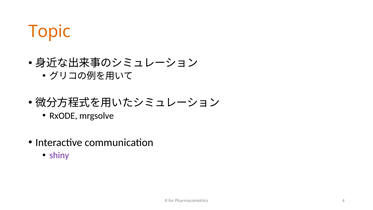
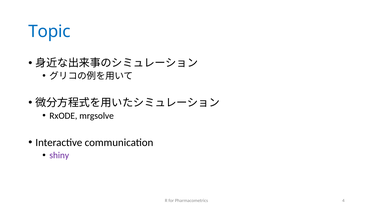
Topic colour: orange -> blue (49, 31)
